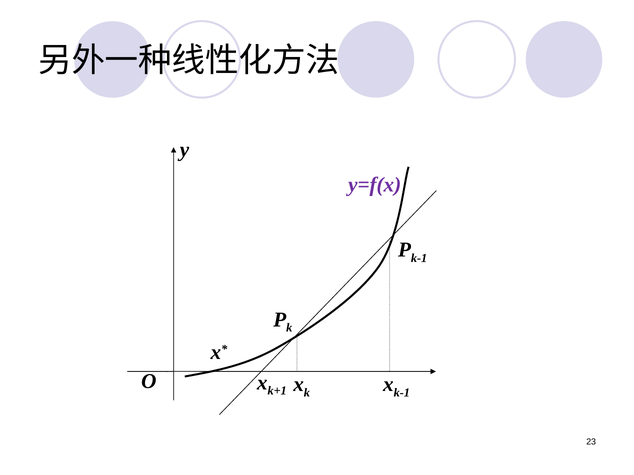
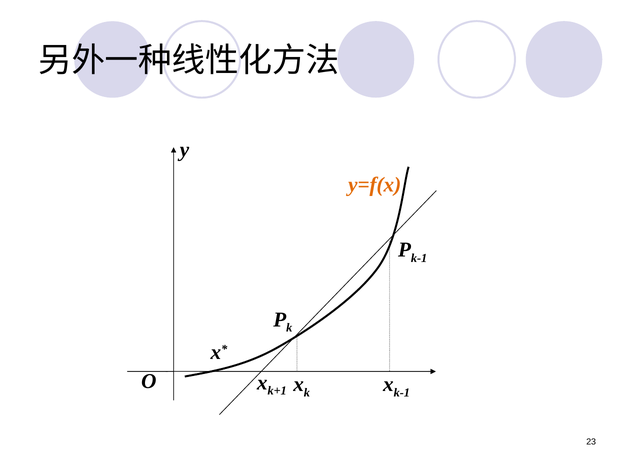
y=f(x colour: purple -> orange (375, 185)
